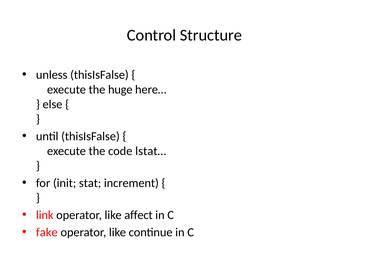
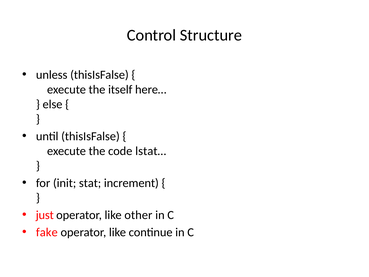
huge: huge -> itself (120, 89)
link: link -> just (45, 215)
affect: affect -> other (138, 215)
